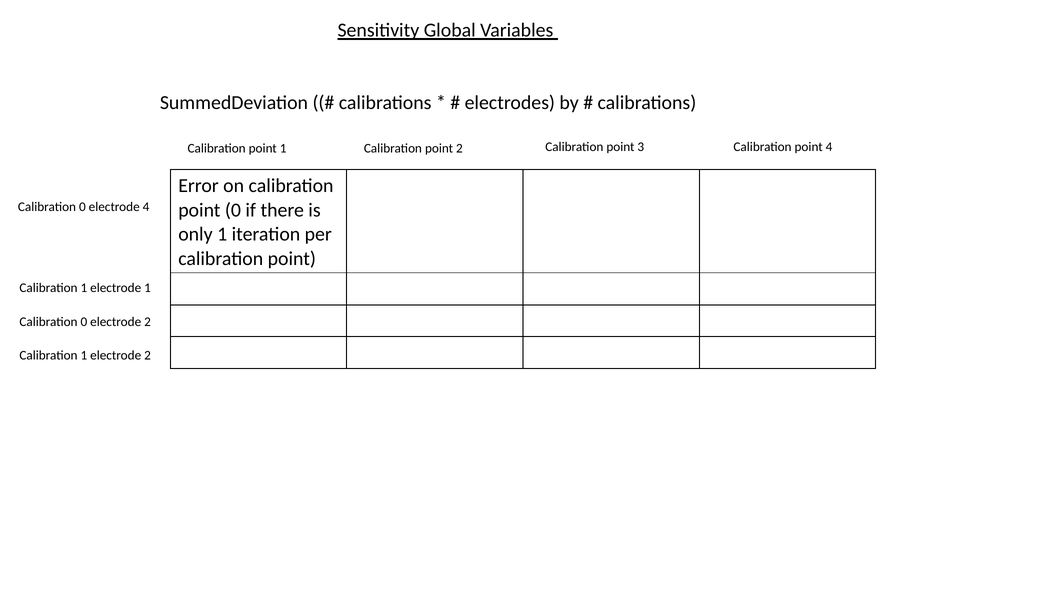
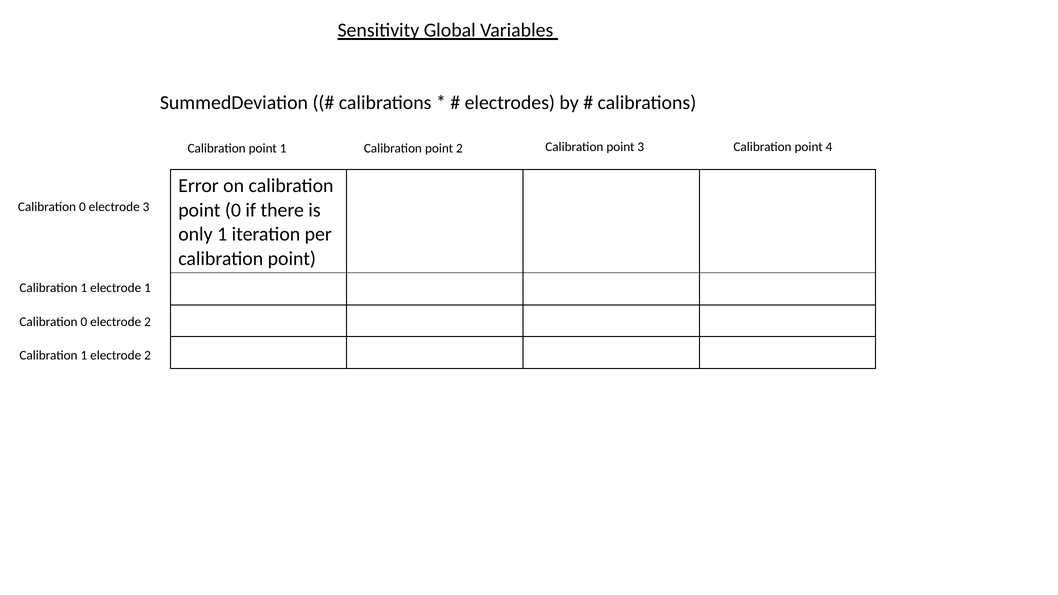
electrode 4: 4 -> 3 (146, 207)
